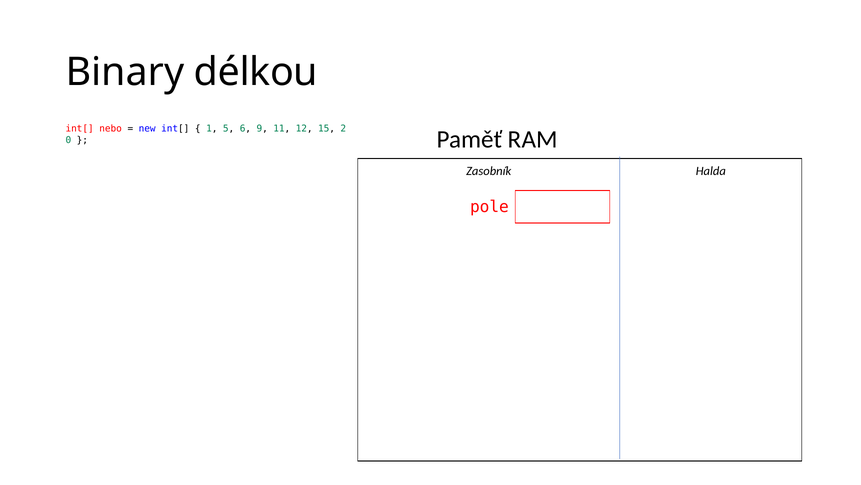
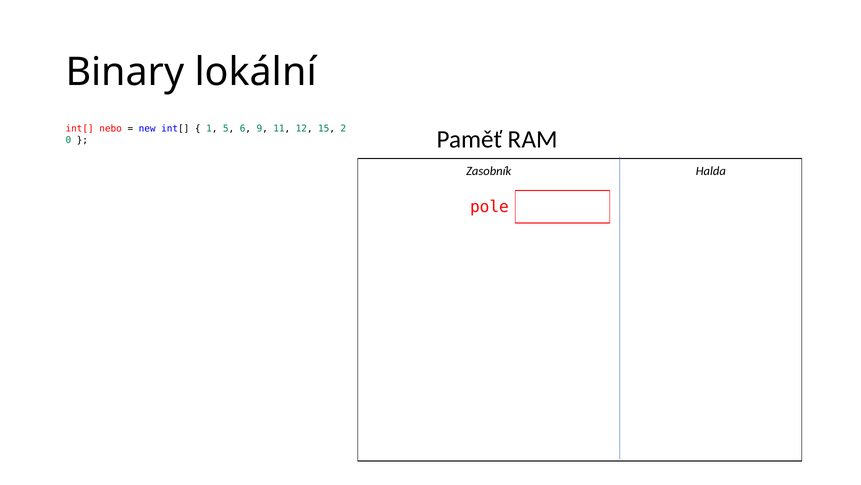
délkou: délkou -> lokální (256, 72)
